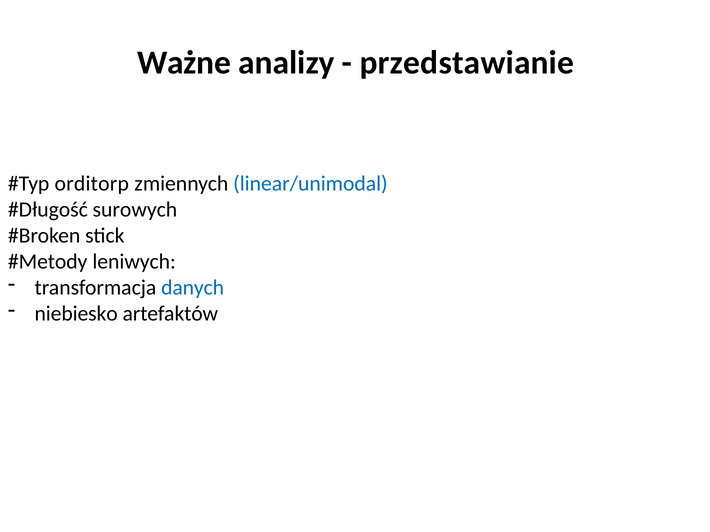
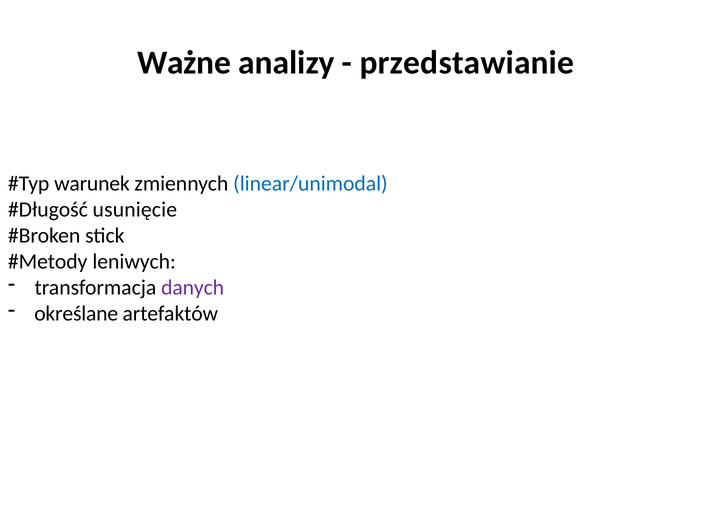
orditorp: orditorp -> warunek (92, 184)
surowych: surowych -> usunięcie (135, 210)
danych colour: blue -> purple (193, 288)
niebiesko: niebiesko -> określane (76, 314)
